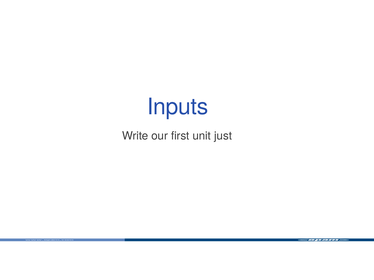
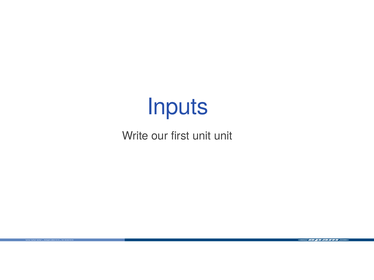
unit just: just -> unit (223, 136)
